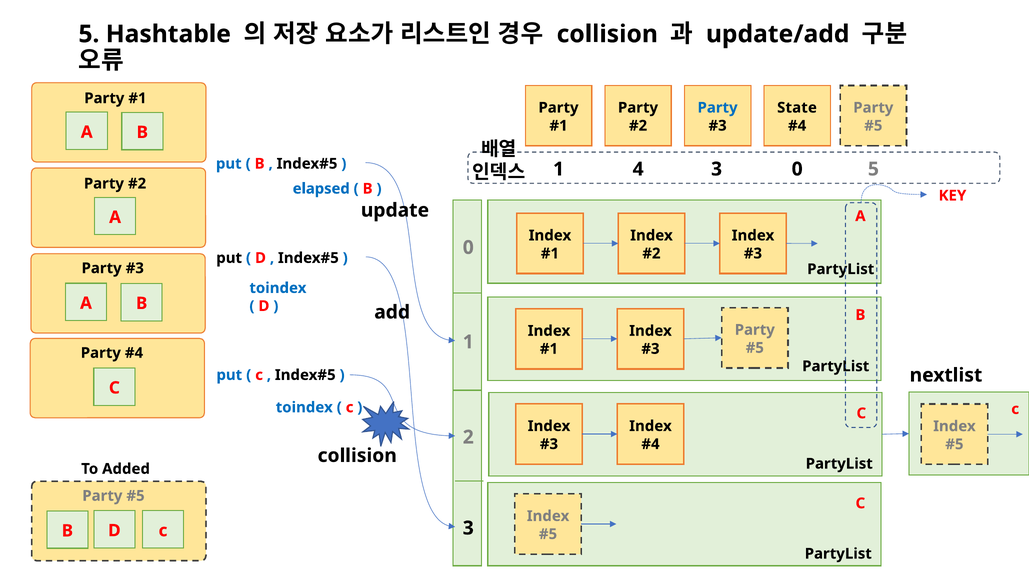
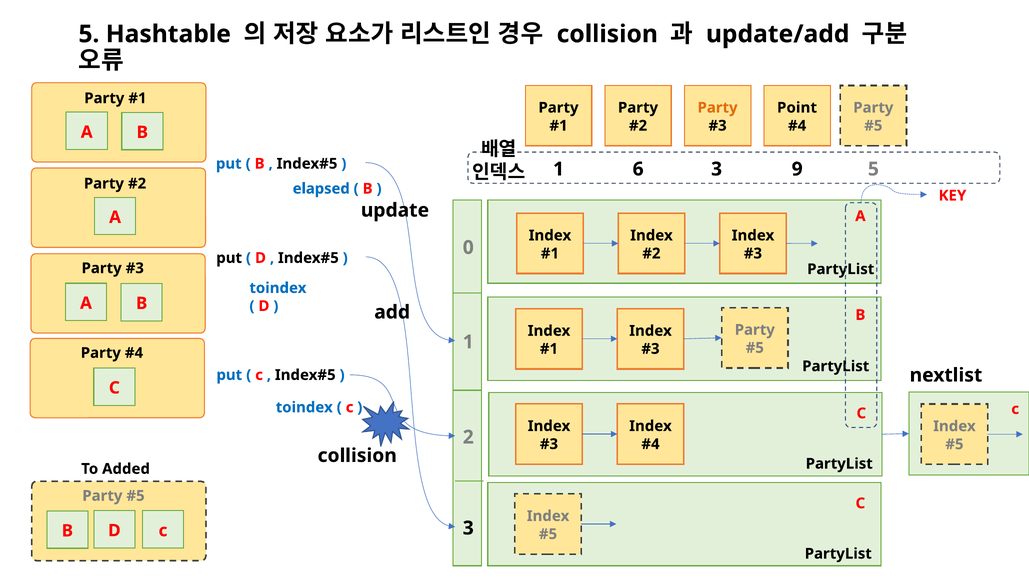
Party colour: blue -> orange (718, 108)
State: State -> Point (797, 108)
4: 4 -> 6 (638, 169)
3 0: 0 -> 9 (797, 169)
